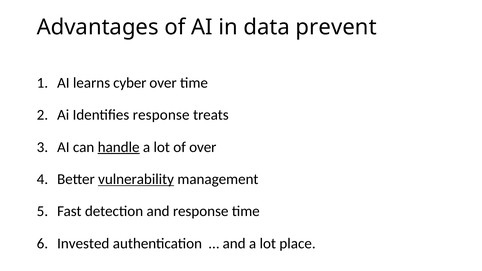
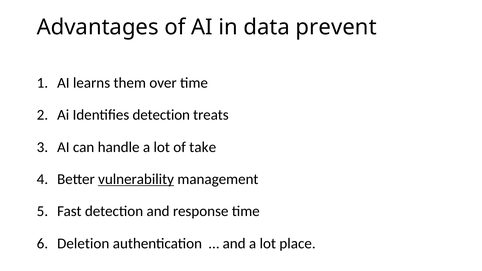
cyber: cyber -> them (130, 83)
Identifies response: response -> detection (161, 115)
handle underline: present -> none (119, 147)
of over: over -> take (203, 147)
Invested: Invested -> Deletion (83, 244)
